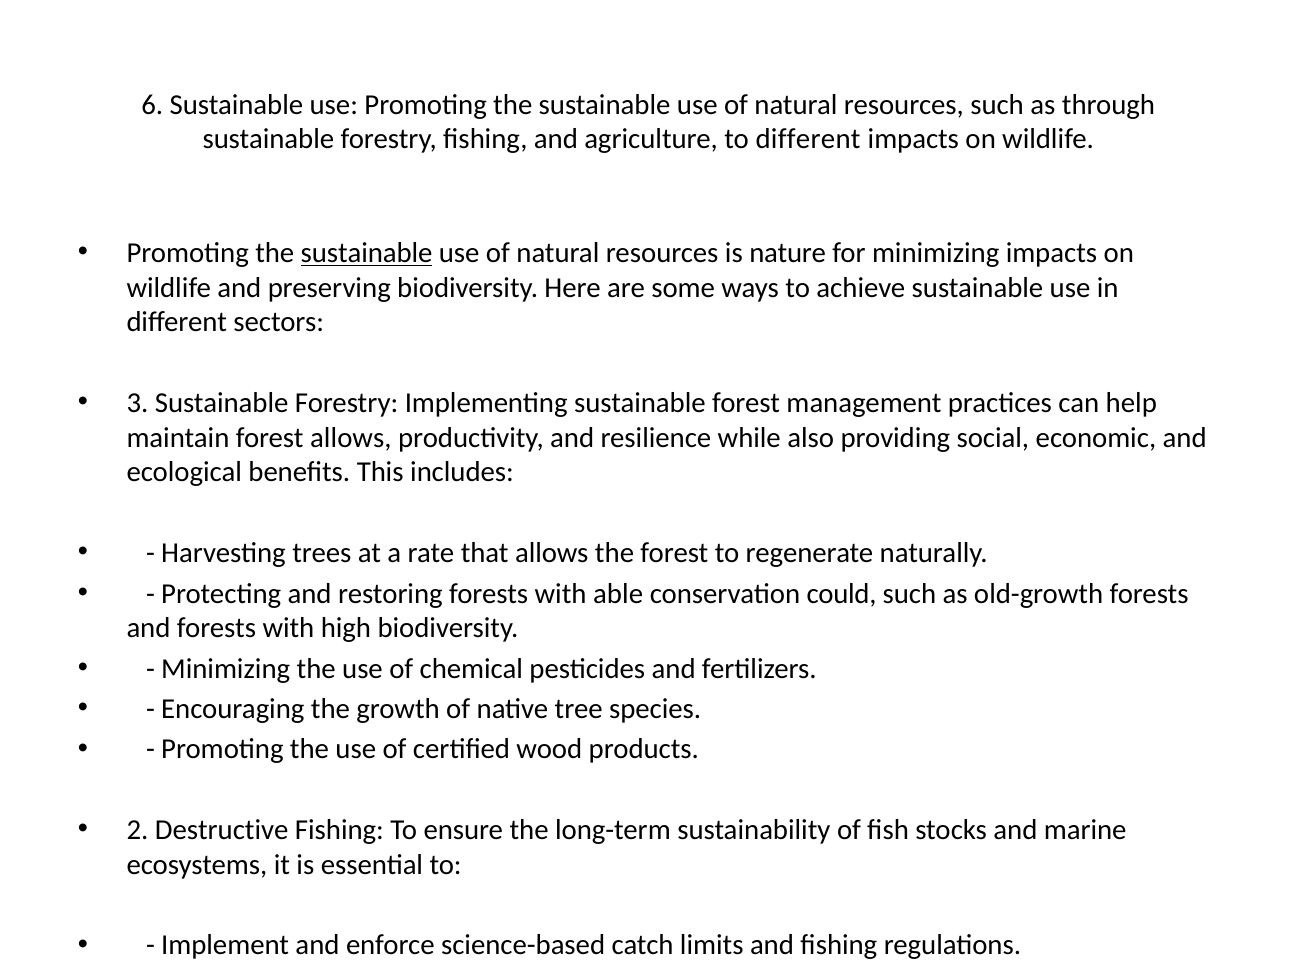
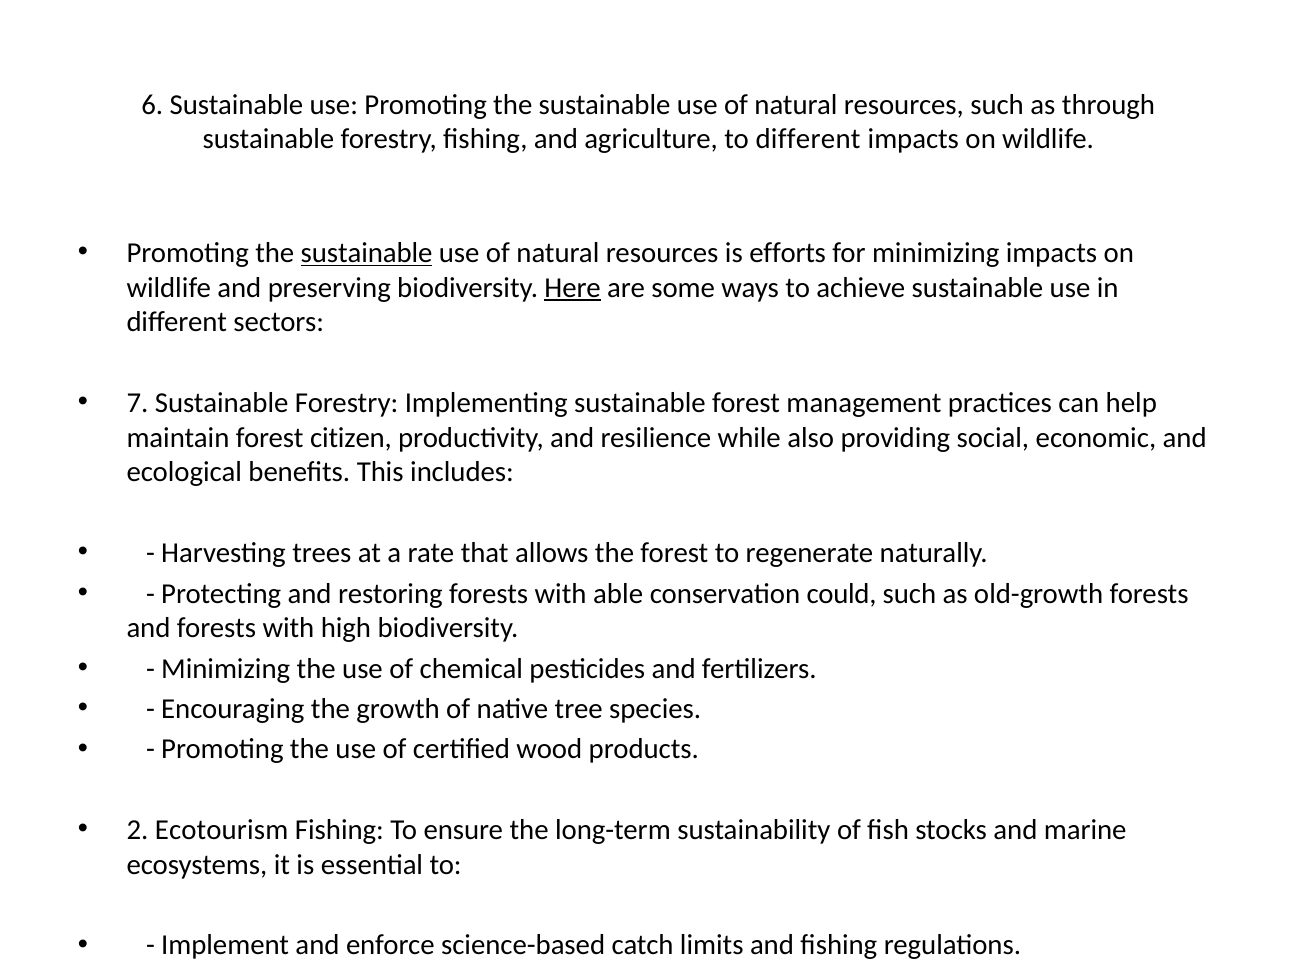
nature: nature -> efforts (788, 253)
Here underline: none -> present (573, 288)
3: 3 -> 7 (137, 403)
forest allows: allows -> citizen (351, 437)
2 Destructive: Destructive -> Ecotourism (222, 830)
